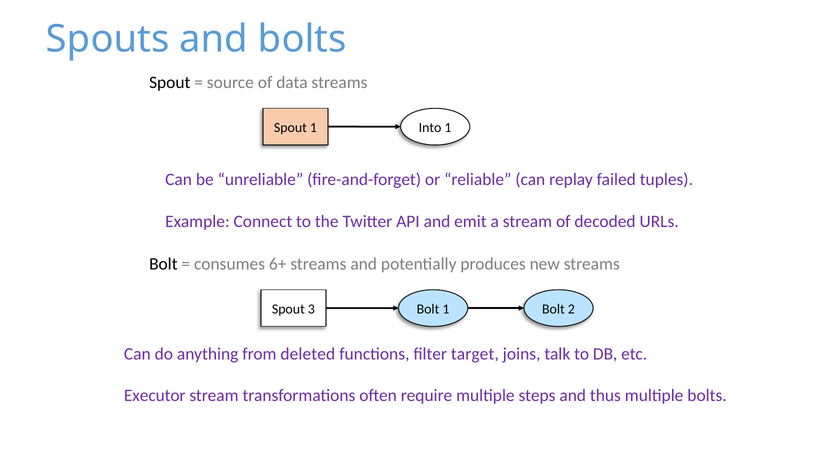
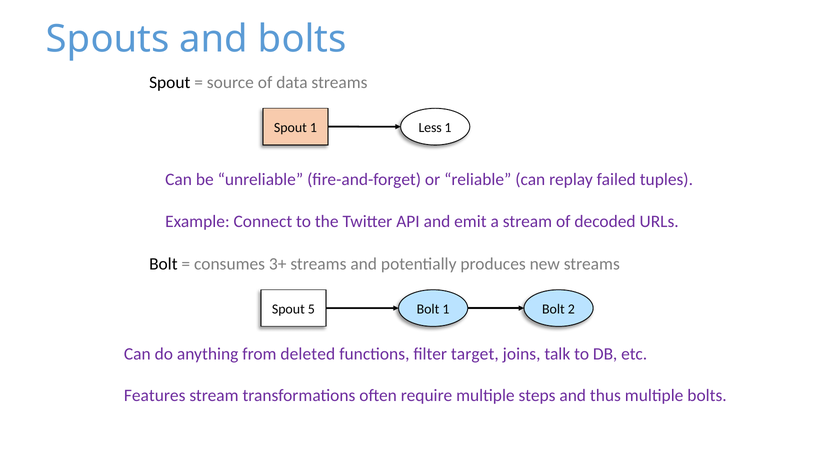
Into: Into -> Less (430, 128)
6+: 6+ -> 3+ (278, 264)
3: 3 -> 5 (311, 309)
Executor: Executor -> Features (155, 395)
